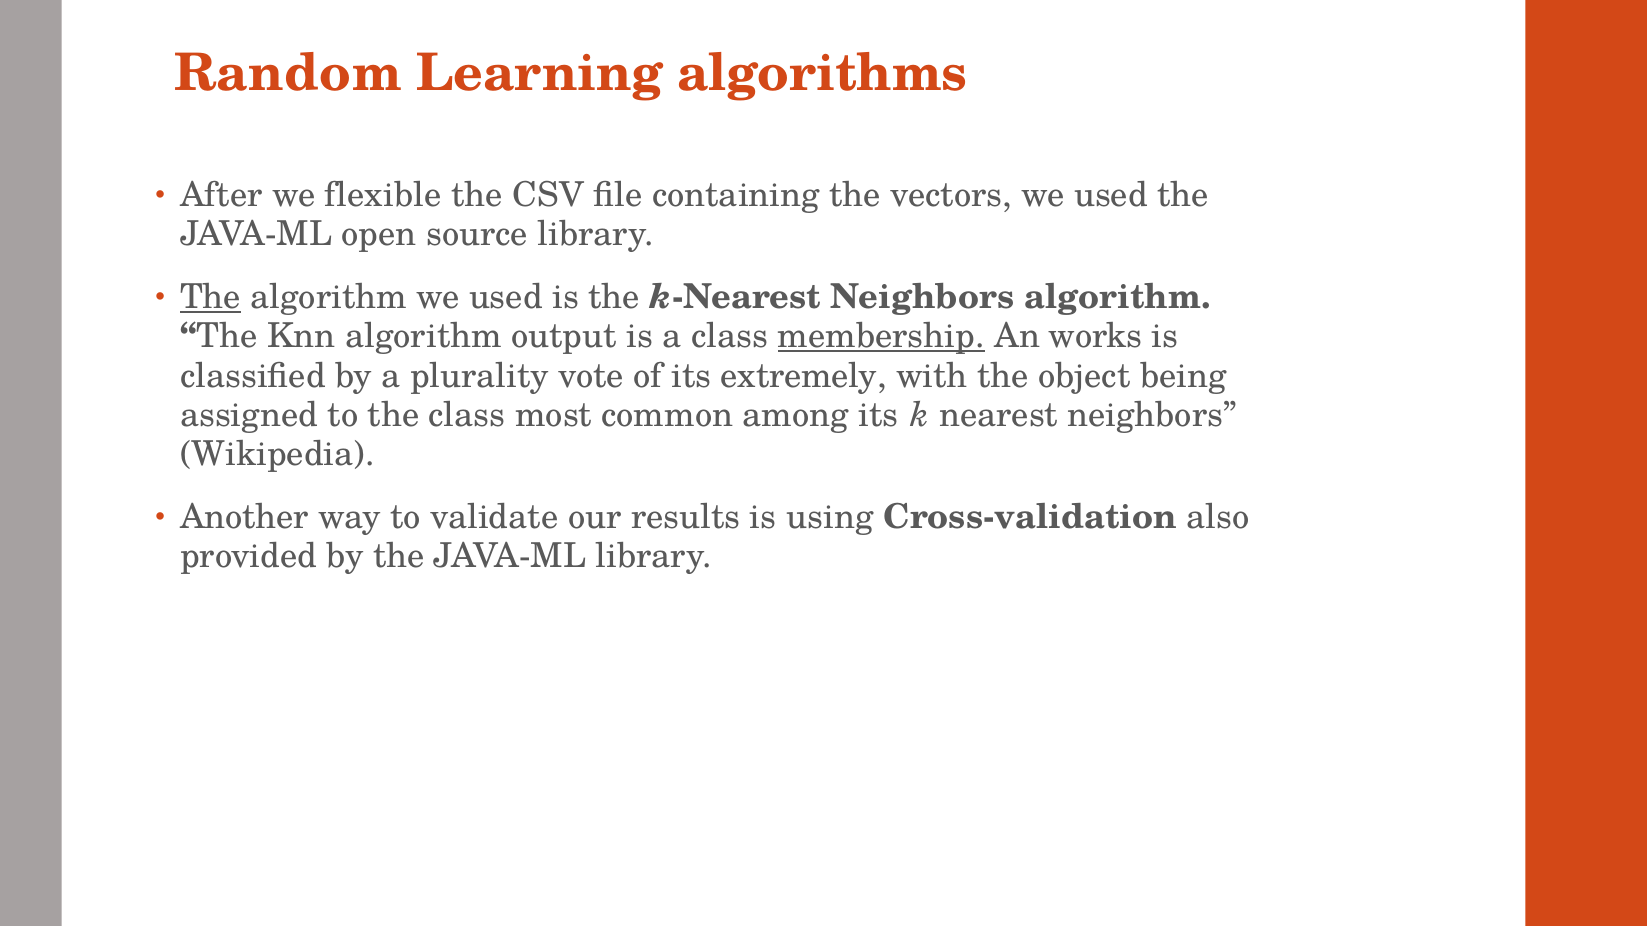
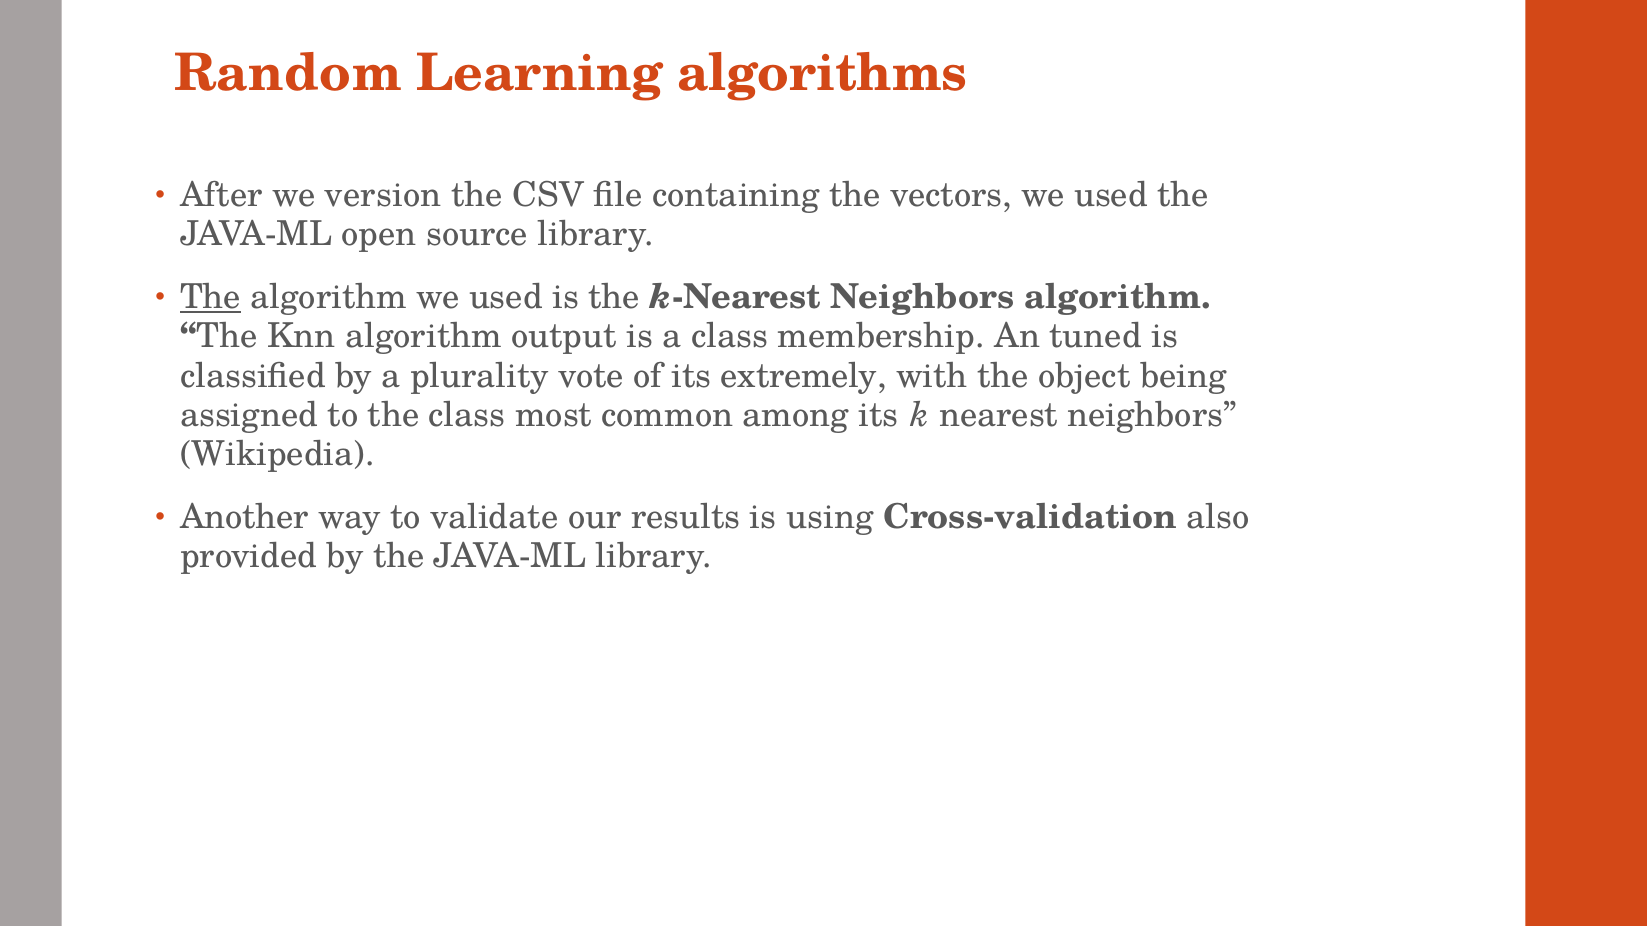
flexible: flexible -> version (383, 195)
membership underline: present -> none (881, 337)
works: works -> tuned (1096, 337)
